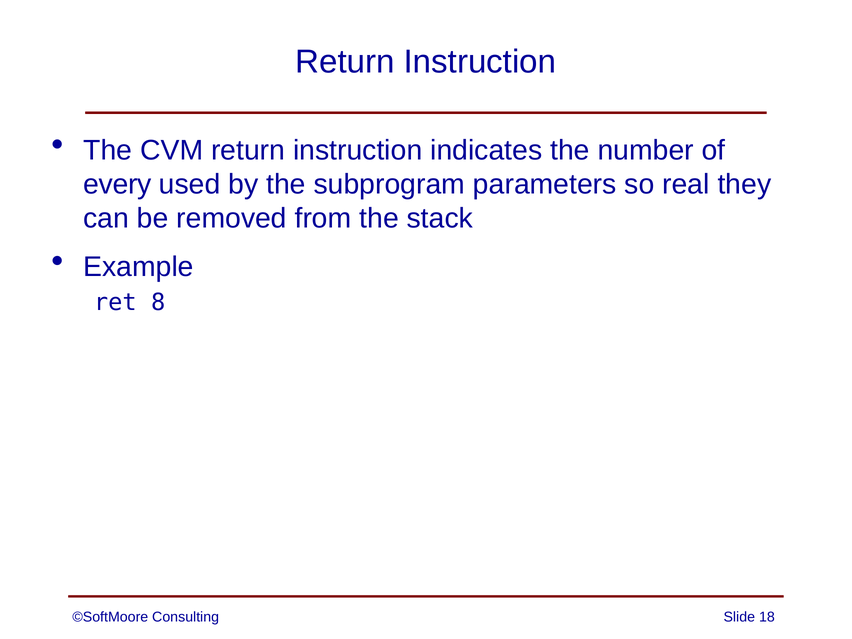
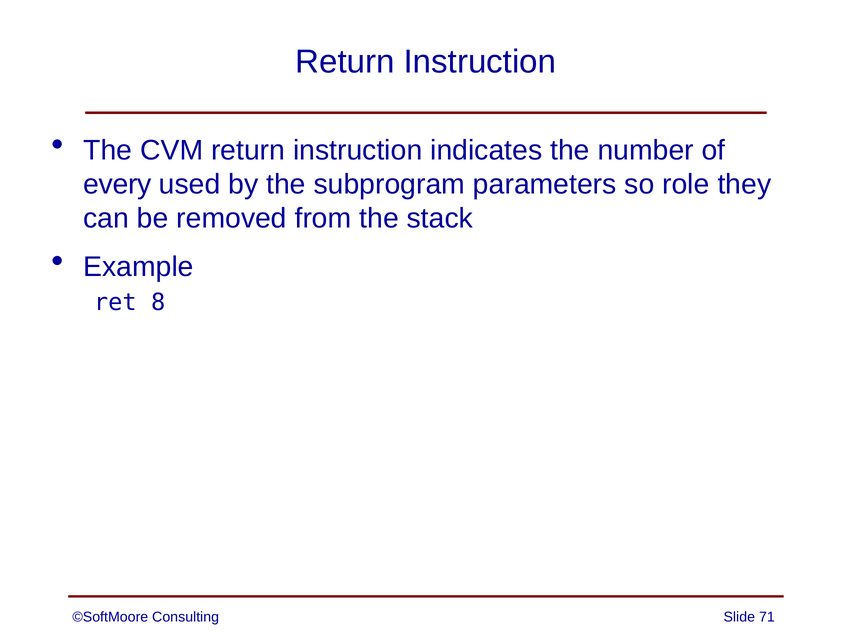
real: real -> role (686, 184)
18: 18 -> 71 (767, 617)
